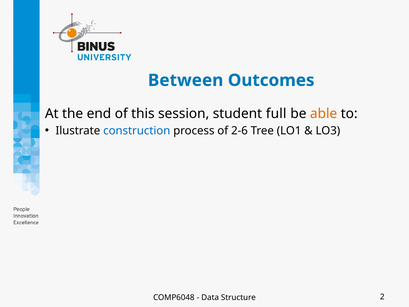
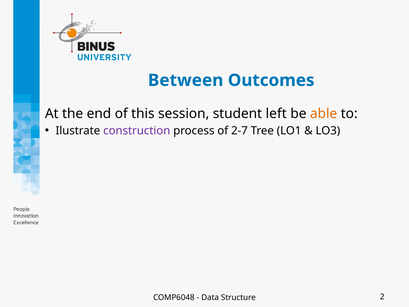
full: full -> left (276, 113)
construction colour: blue -> purple (137, 131)
2-6: 2-6 -> 2-7 (239, 131)
